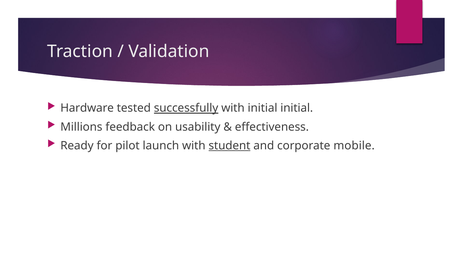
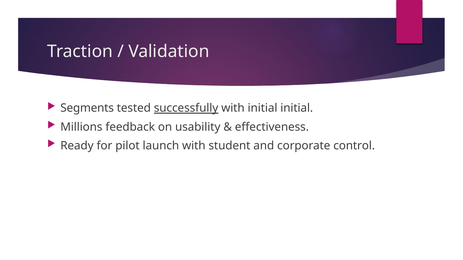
Hardware: Hardware -> Segments (87, 108)
student underline: present -> none (229, 146)
mobile: mobile -> control (354, 146)
